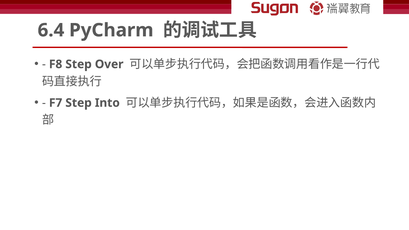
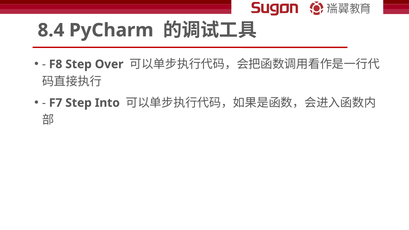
6.4: 6.4 -> 8.4 (51, 30)
